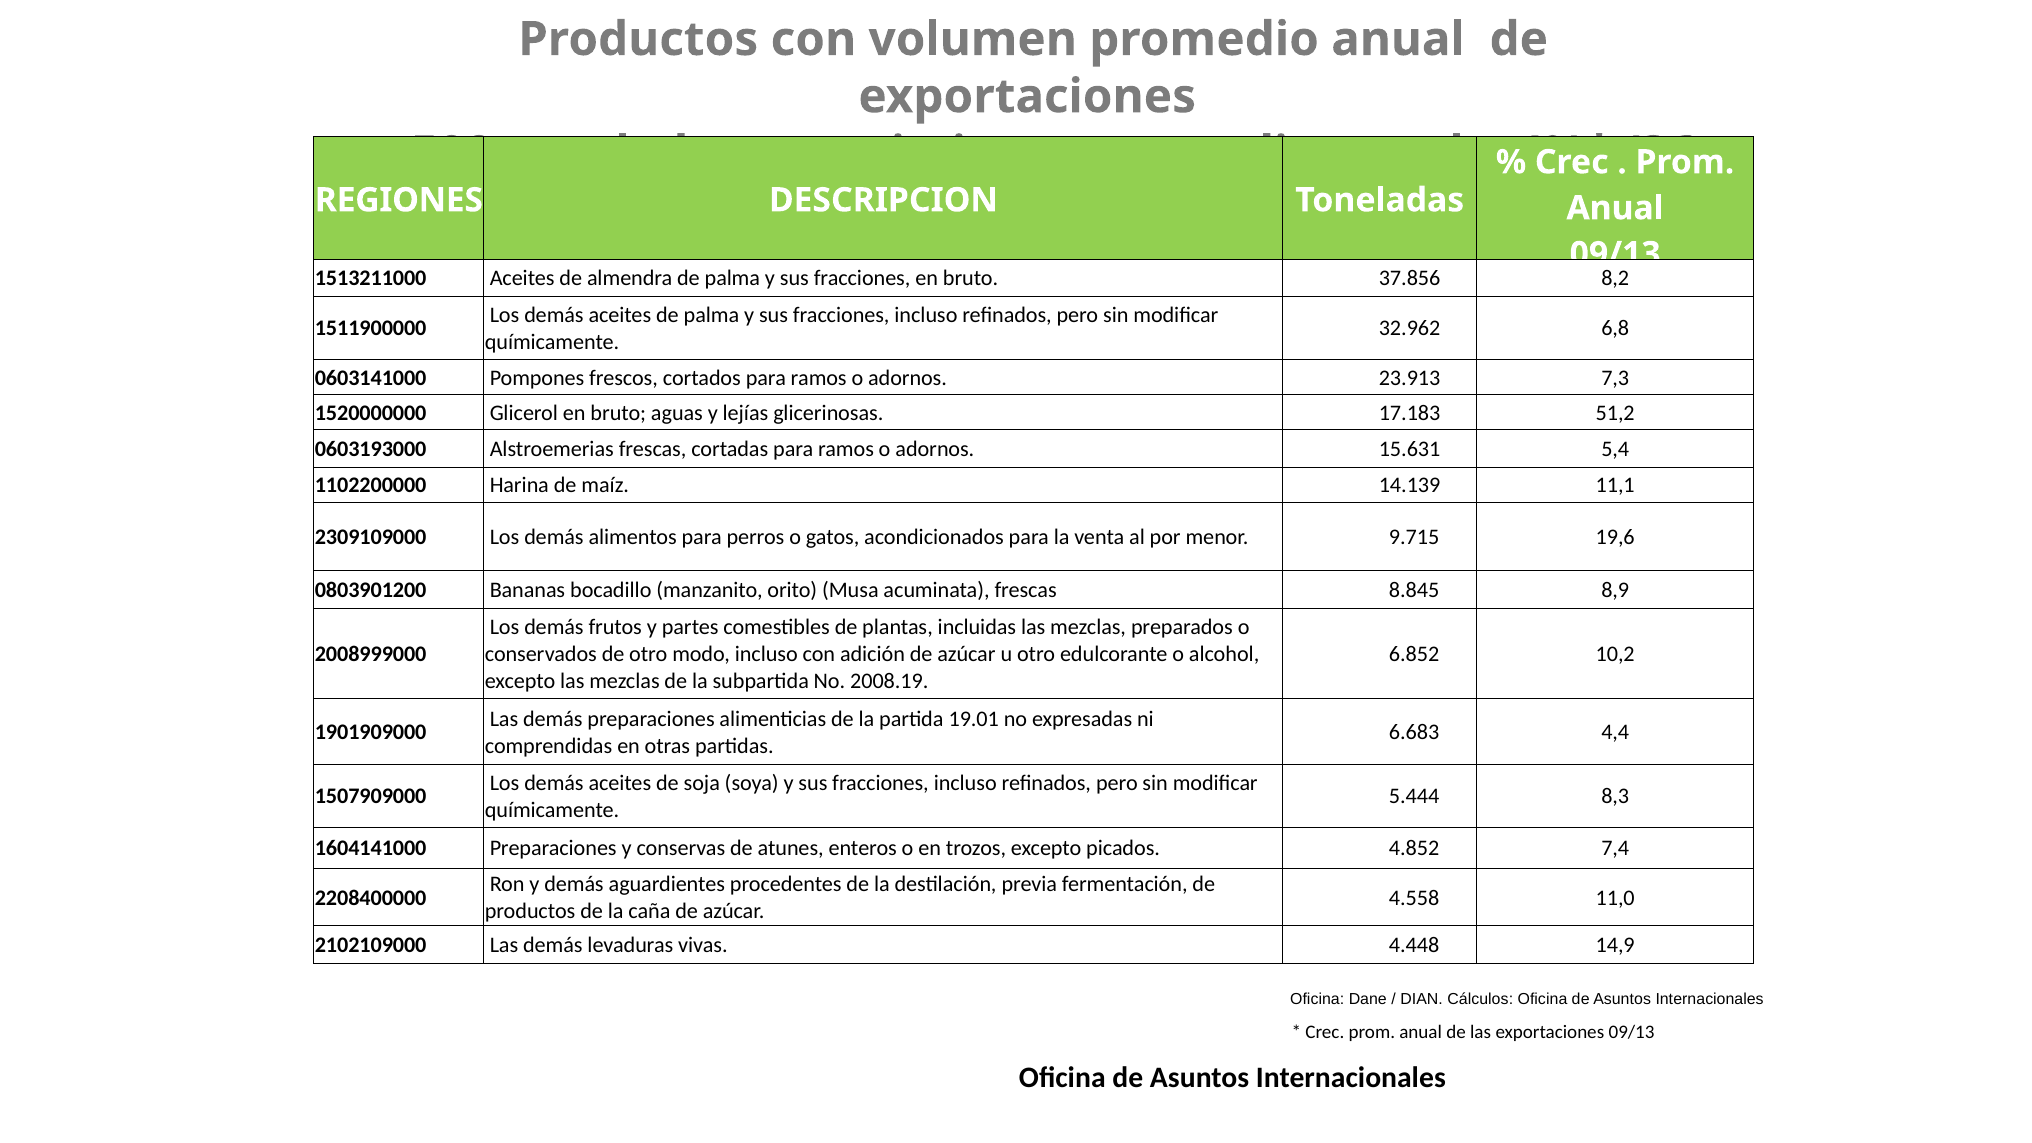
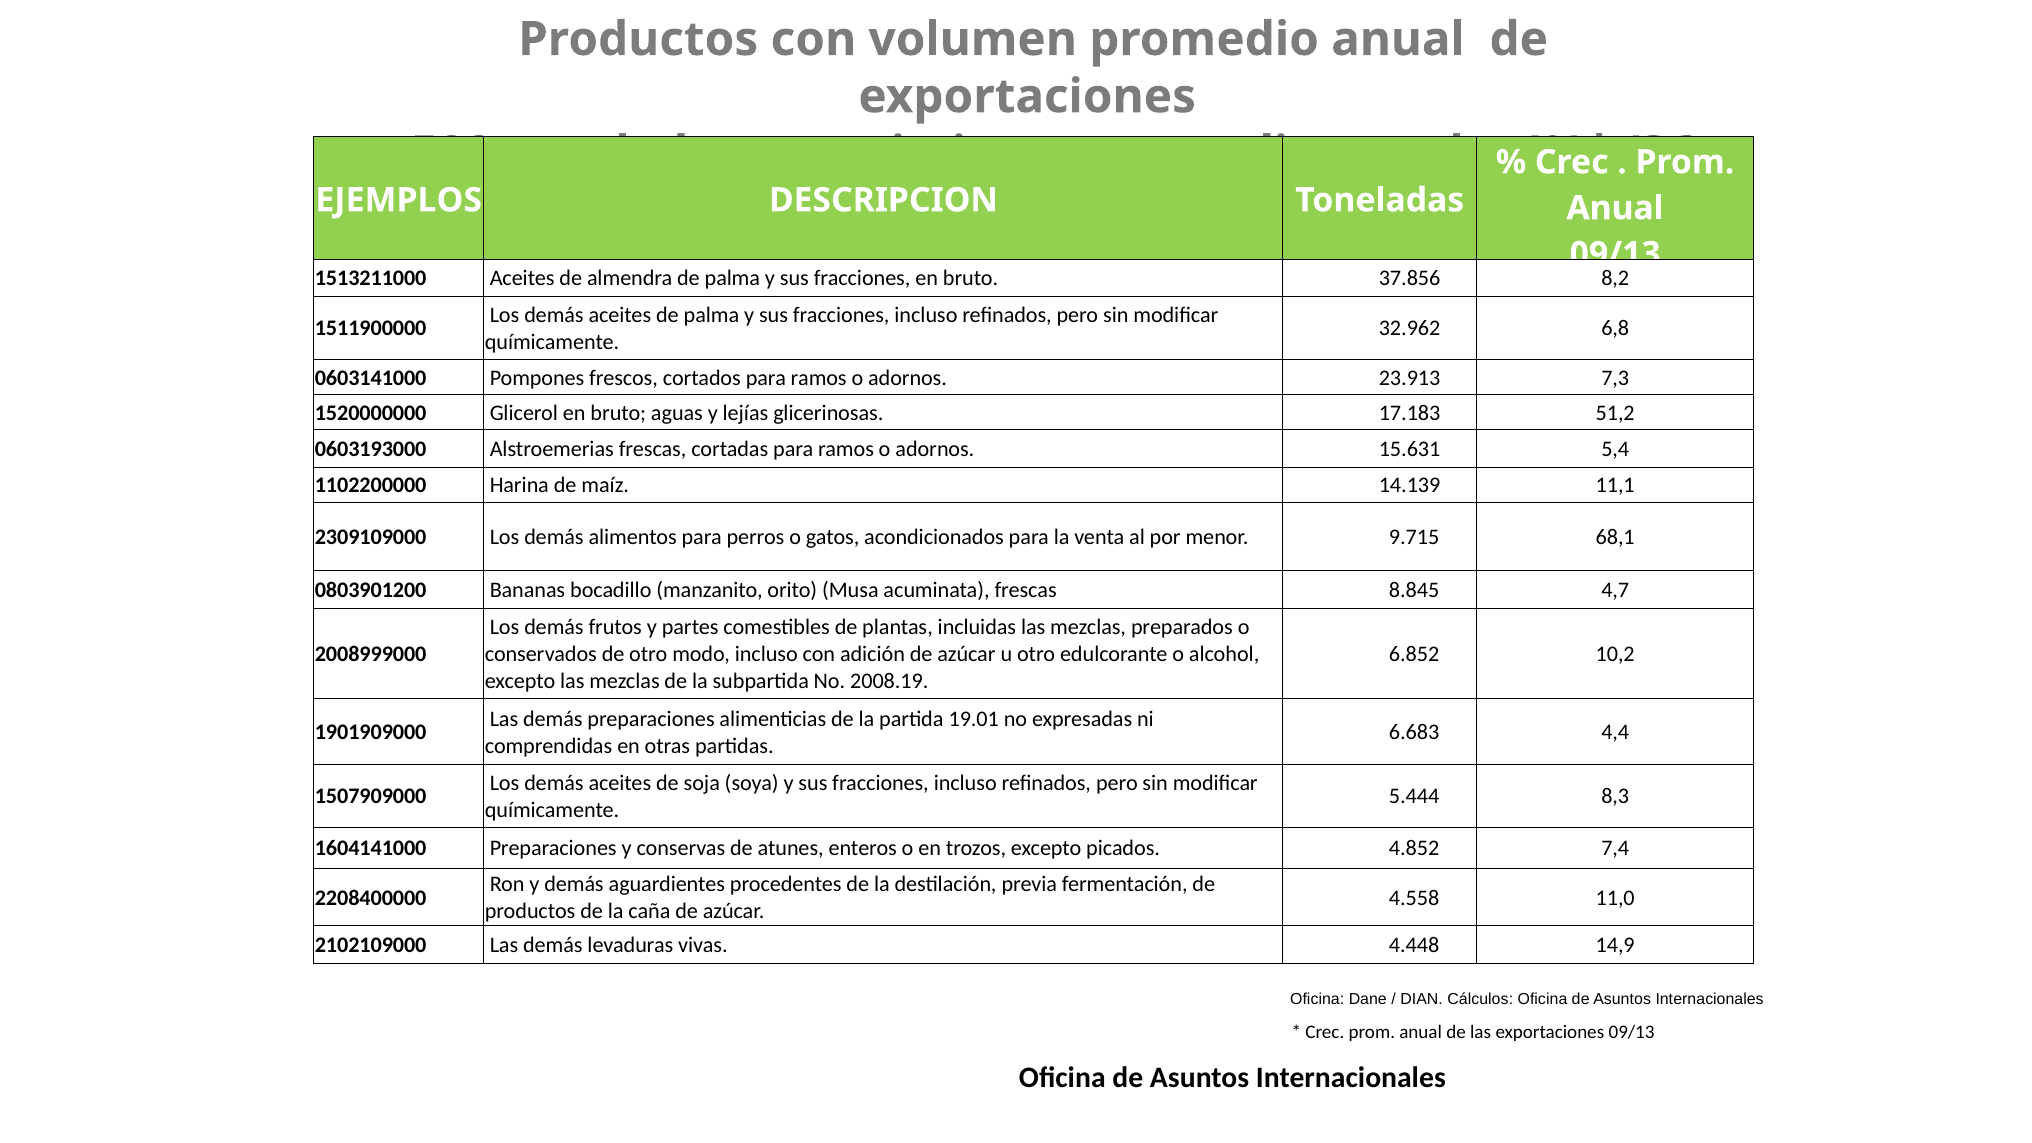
REGIONES: REGIONES -> EJEMPLOS (399, 200)
19,6: 19,6 -> 68,1 (1615, 537)
8,9: 8,9 -> 4,7 (1615, 590)
